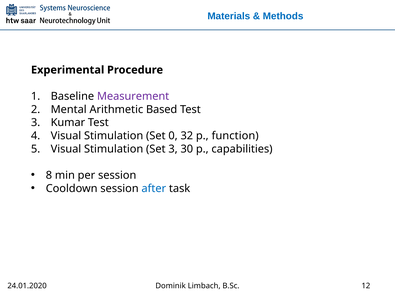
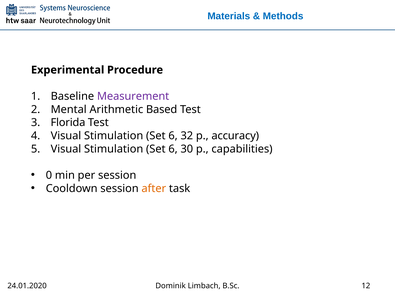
Kumar: Kumar -> Florida (68, 123)
0: 0 -> 6 (173, 136)
function: function -> accuracy (235, 136)
3: 3 -> 6 (173, 149)
8: 8 -> 0 (49, 175)
after colour: blue -> orange (154, 189)
